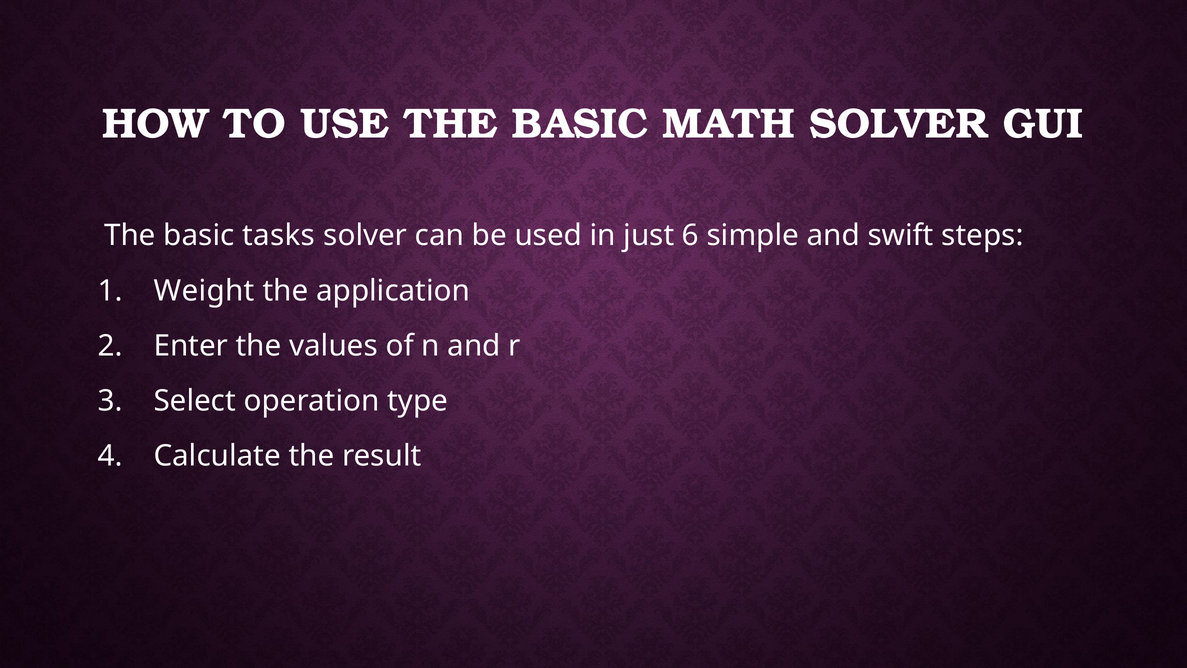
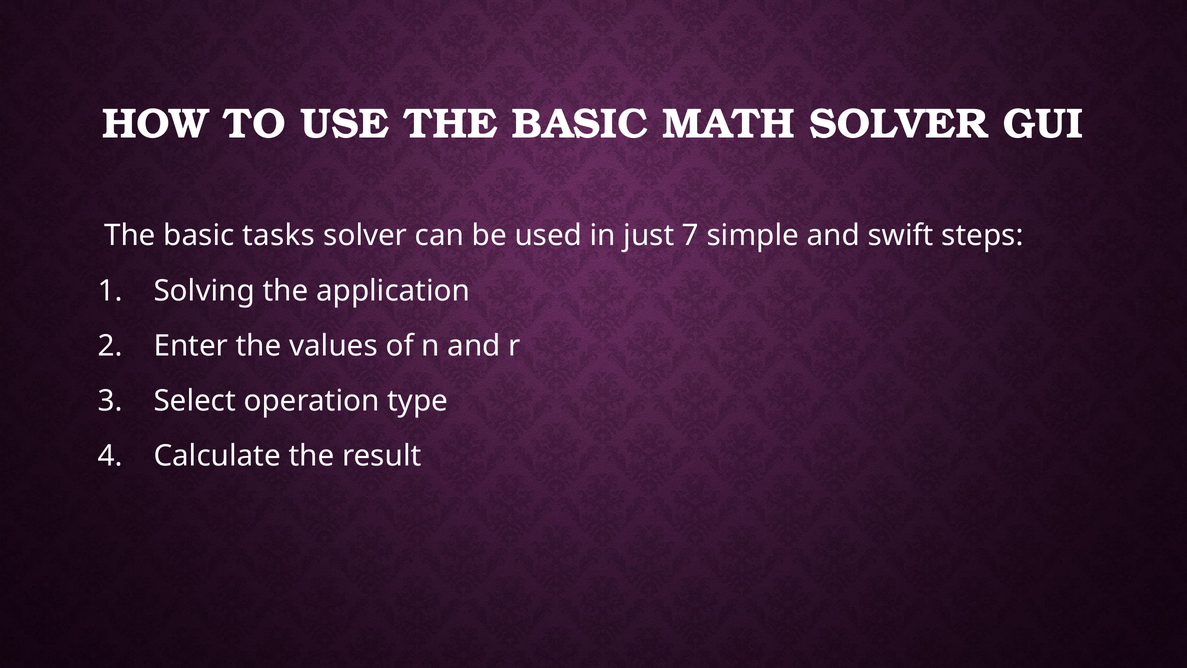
6: 6 -> 7 (690, 236)
Weight: Weight -> Solving (204, 291)
